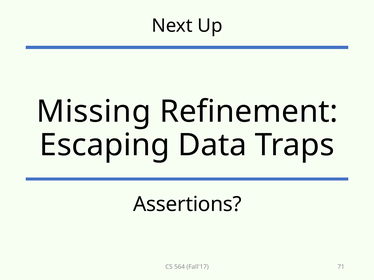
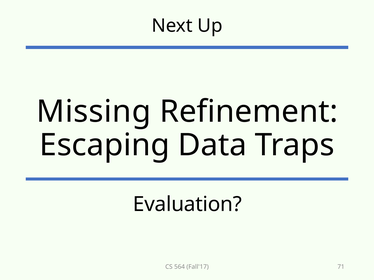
Assertions: Assertions -> Evaluation (187, 205)
